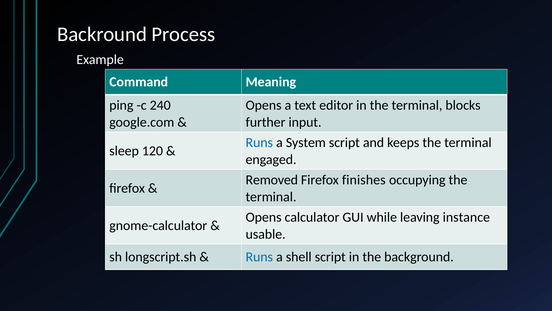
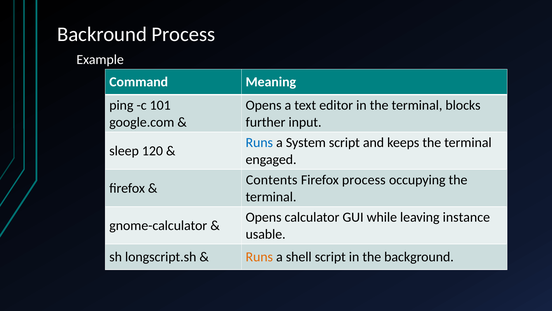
240: 240 -> 101 (160, 105)
Removed: Removed -> Contents (272, 180)
Firefox finishes: finishes -> process (364, 180)
Runs colour: blue -> orange (259, 257)
